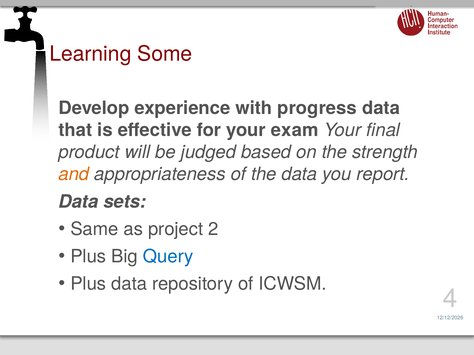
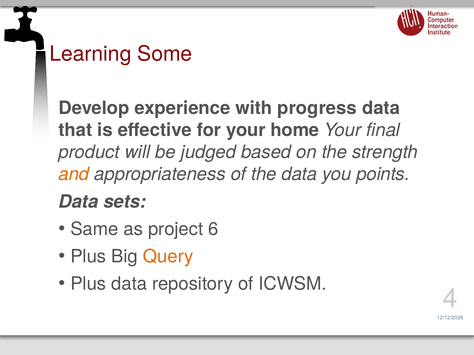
exam: exam -> home (295, 130)
report: report -> points (383, 175)
2: 2 -> 6 (213, 229)
Query colour: blue -> orange (168, 257)
